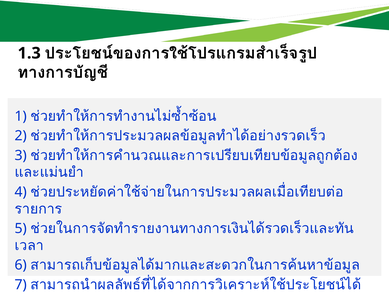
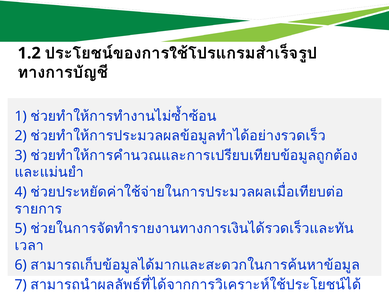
1.3: 1.3 -> 1.2 (29, 53)
